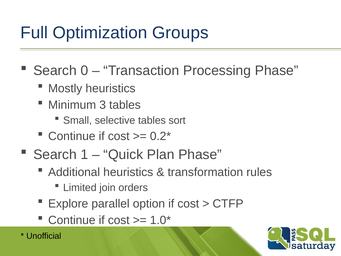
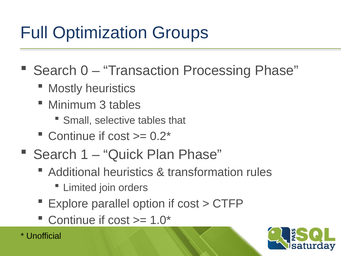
sort: sort -> that (177, 120)
